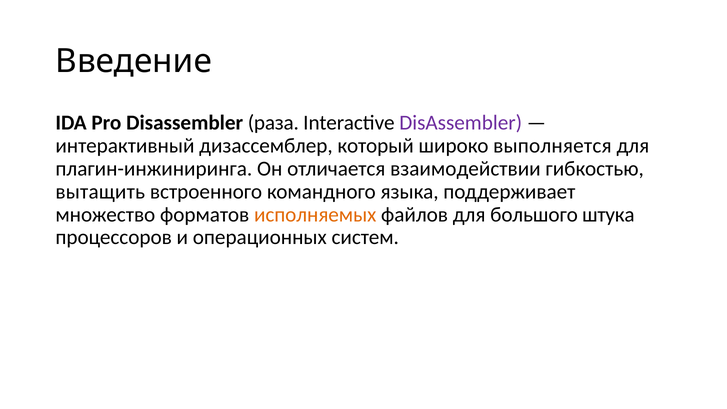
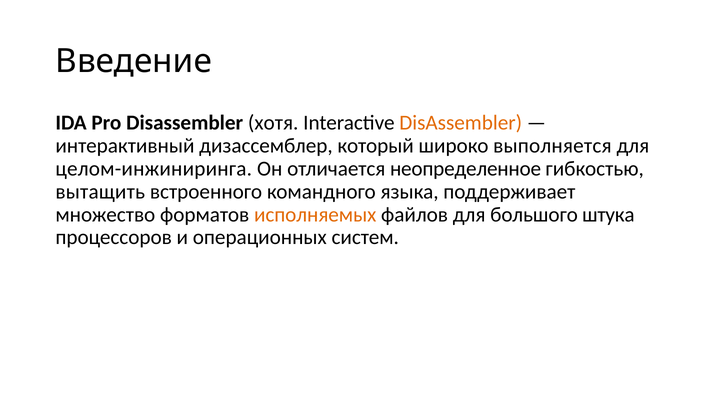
раза: раза -> хотя (273, 123)
DisAssembler colour: purple -> orange (461, 123)
плагин-инжиниринга: плагин-инжиниринга -> целом-инжиниринга (154, 169)
взаимодействии: взаимодействии -> неопределенное (466, 169)
